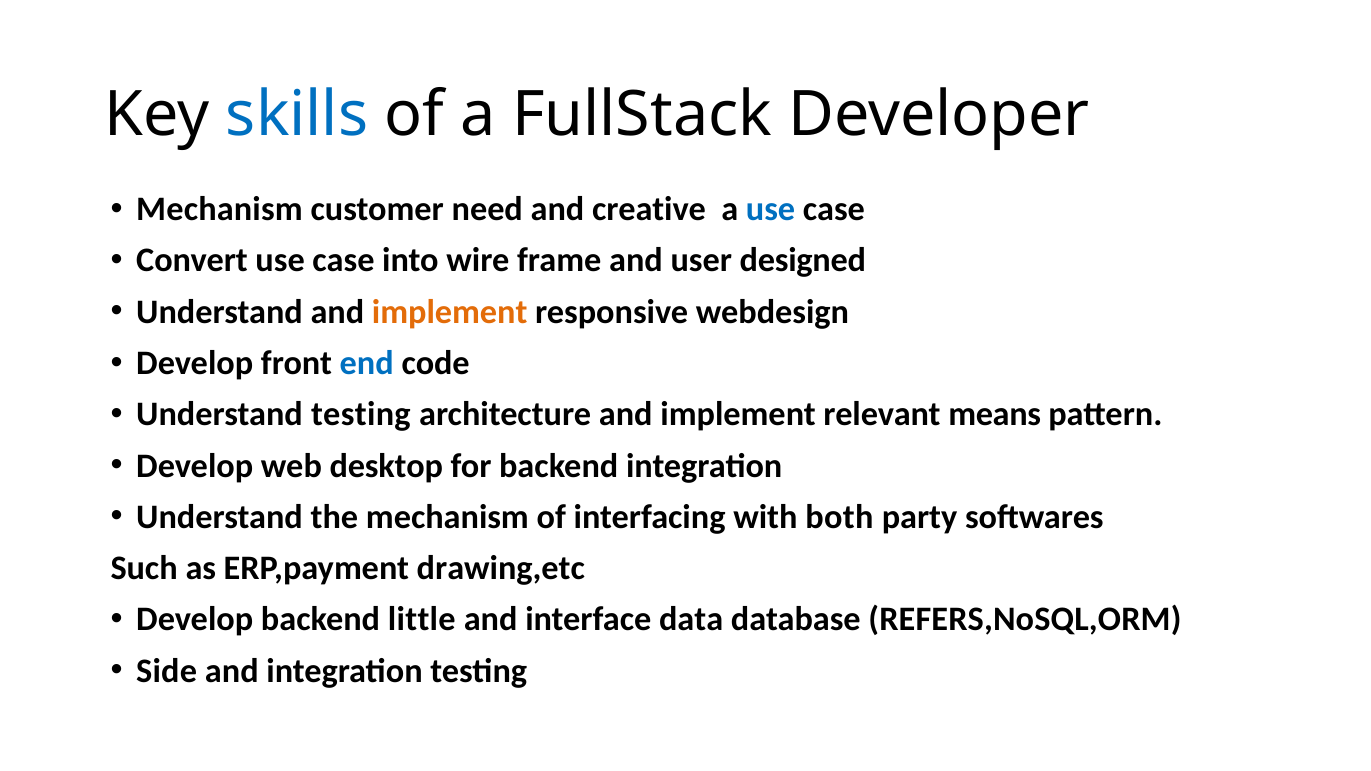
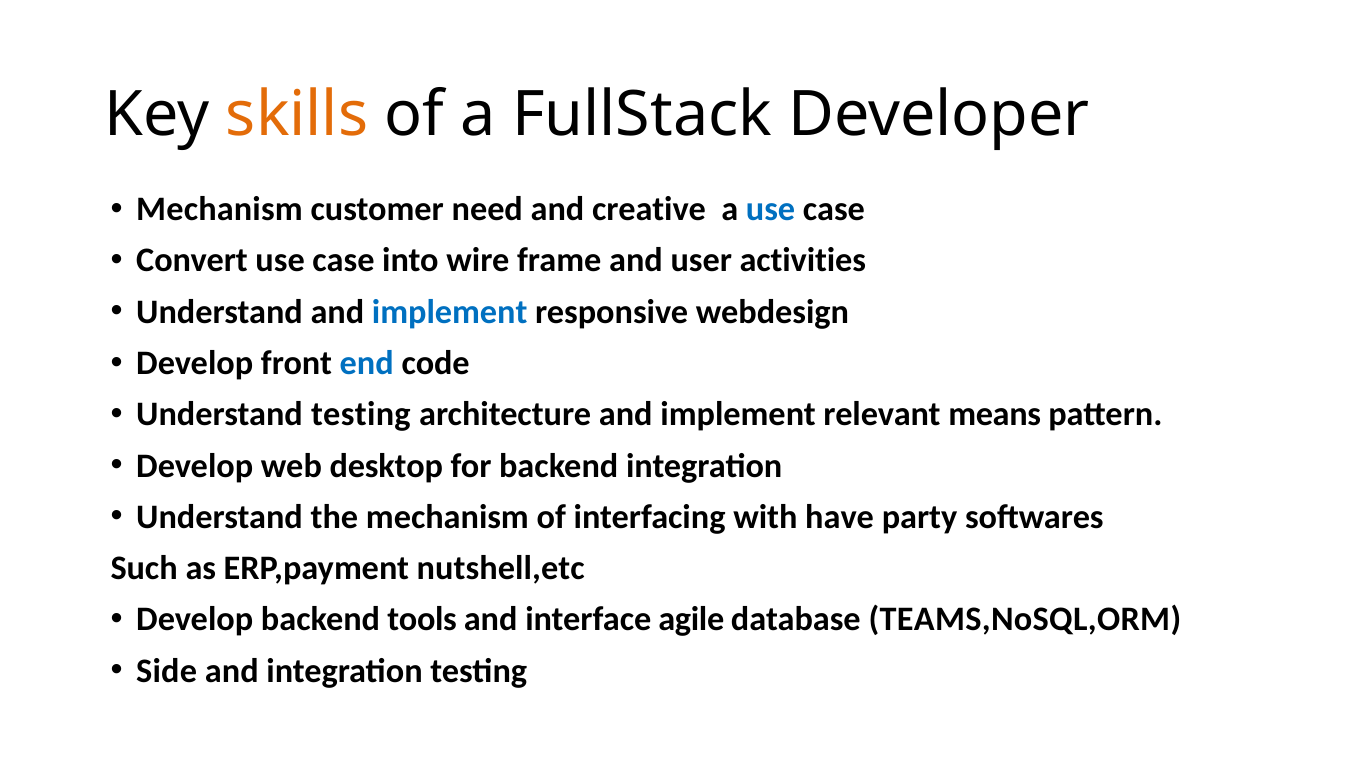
skills colour: blue -> orange (297, 115)
designed: designed -> activities (803, 261)
implement colour: orange -> blue (450, 312)
both: both -> have (840, 517)
drawing,etc: drawing,etc -> nutshell,etc (501, 568)
little: little -> tools (422, 620)
data: data -> agile (691, 620)
REFERS,NoSQL,ORM: REFERS,NoSQL,ORM -> TEAMS,NoSQL,ORM (1025, 620)
